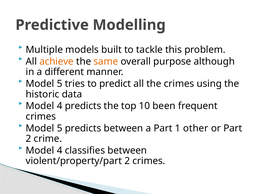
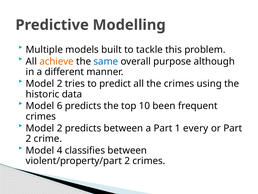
same colour: orange -> blue (106, 61)
5: 5 -> 2 (60, 83)
4: 4 -> 6 (60, 106)
5: 5 -> 2 (60, 128)
other: other -> every (196, 128)
